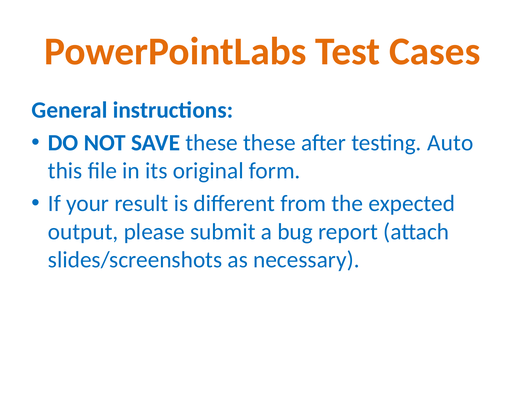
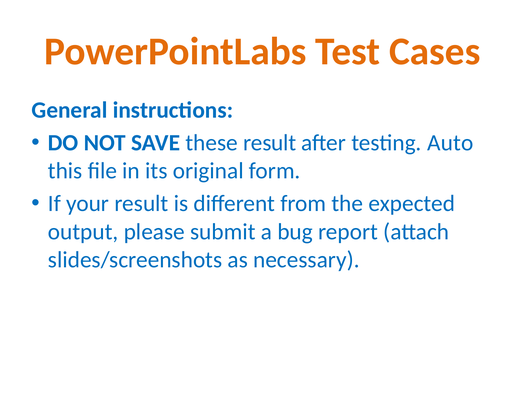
these these: these -> result (270, 143)
